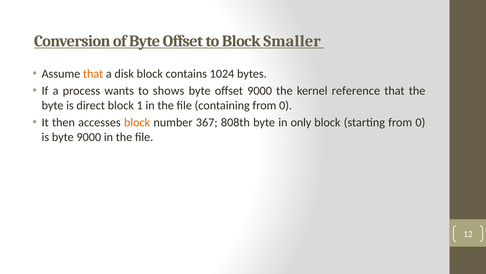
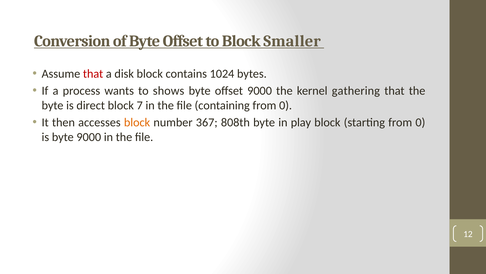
that colour: orange -> red (93, 74)
reference: reference -> gathering (356, 91)
1: 1 -> 7 (140, 105)
only: only -> play (301, 122)
